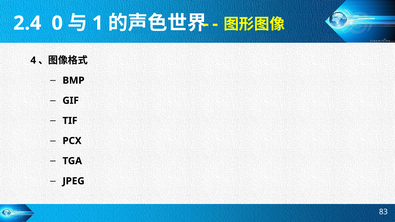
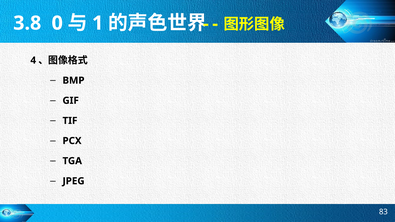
2.4: 2.4 -> 3.8 (27, 23)
